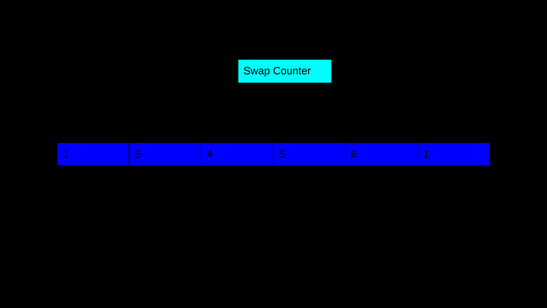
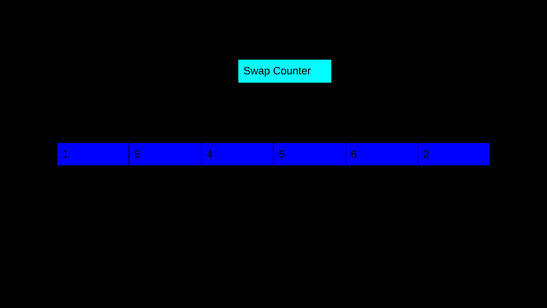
1 5: 5 -> 6 (138, 154)
6 1: 1 -> 2 (426, 154)
